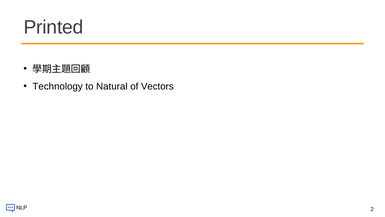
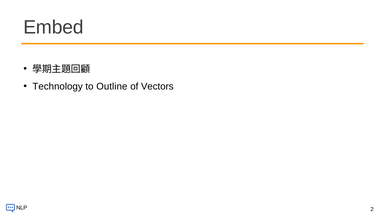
Printed: Printed -> Embed (53, 27)
Natural: Natural -> Outline (112, 86)
